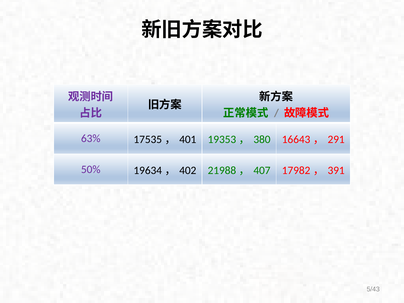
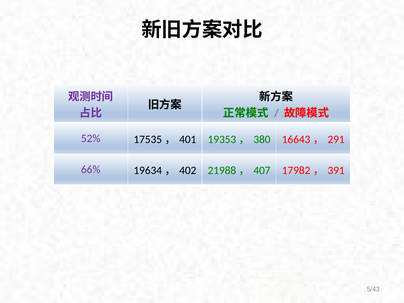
63%: 63% -> 52% (91, 138)
50%: 50% -> 66% (91, 169)
